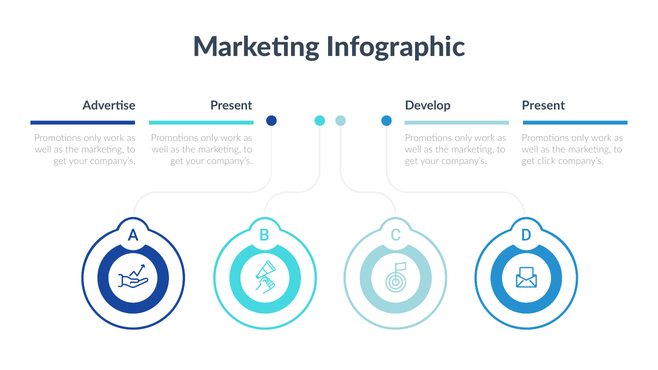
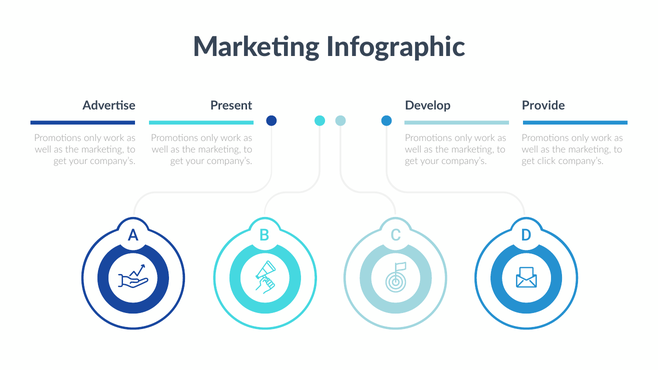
Present: Present -> Provide (543, 106)
